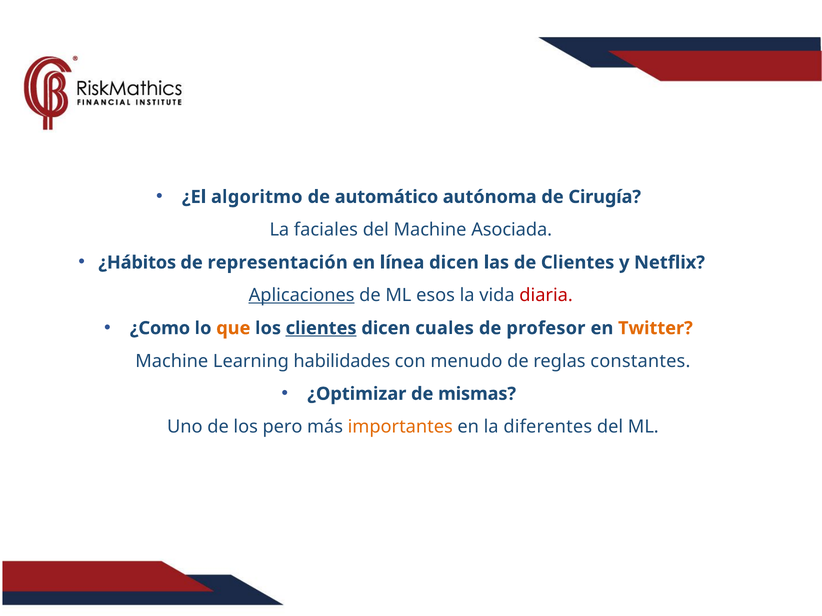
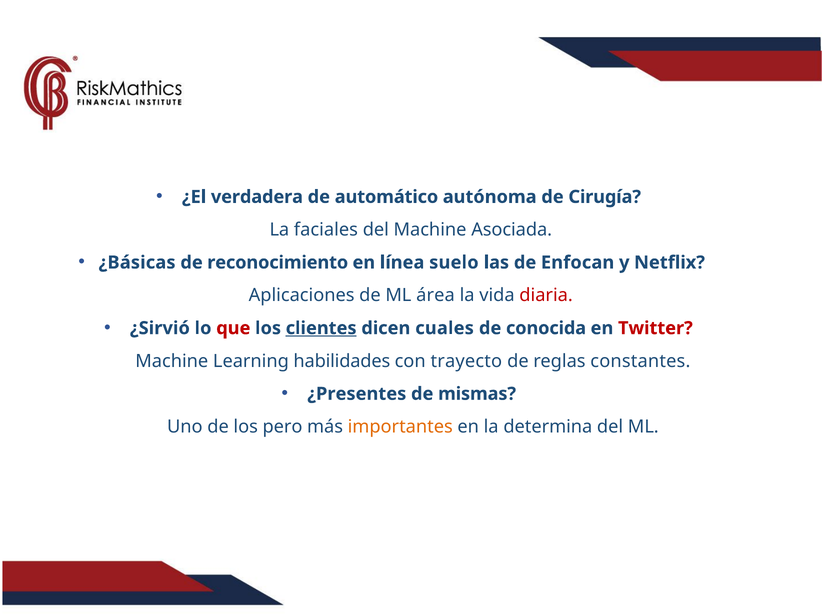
algoritmo: algoritmo -> verdadera (257, 197)
¿Hábitos: ¿Hábitos -> ¿Básicas (137, 263)
representación: representación -> reconocimiento (278, 263)
línea dicen: dicen -> suelo (454, 263)
de Clientes: Clientes -> Enfocan (578, 263)
Aplicaciones underline: present -> none (302, 296)
esos: esos -> área (436, 296)
¿Como: ¿Como -> ¿Sirvió (160, 328)
que colour: orange -> red (233, 328)
profesor: profesor -> conocida (546, 328)
Twitter colour: orange -> red (655, 328)
menudo: menudo -> trayecto (466, 361)
¿Optimizar: ¿Optimizar -> ¿Presentes (357, 394)
diferentes: diferentes -> determina (548, 427)
